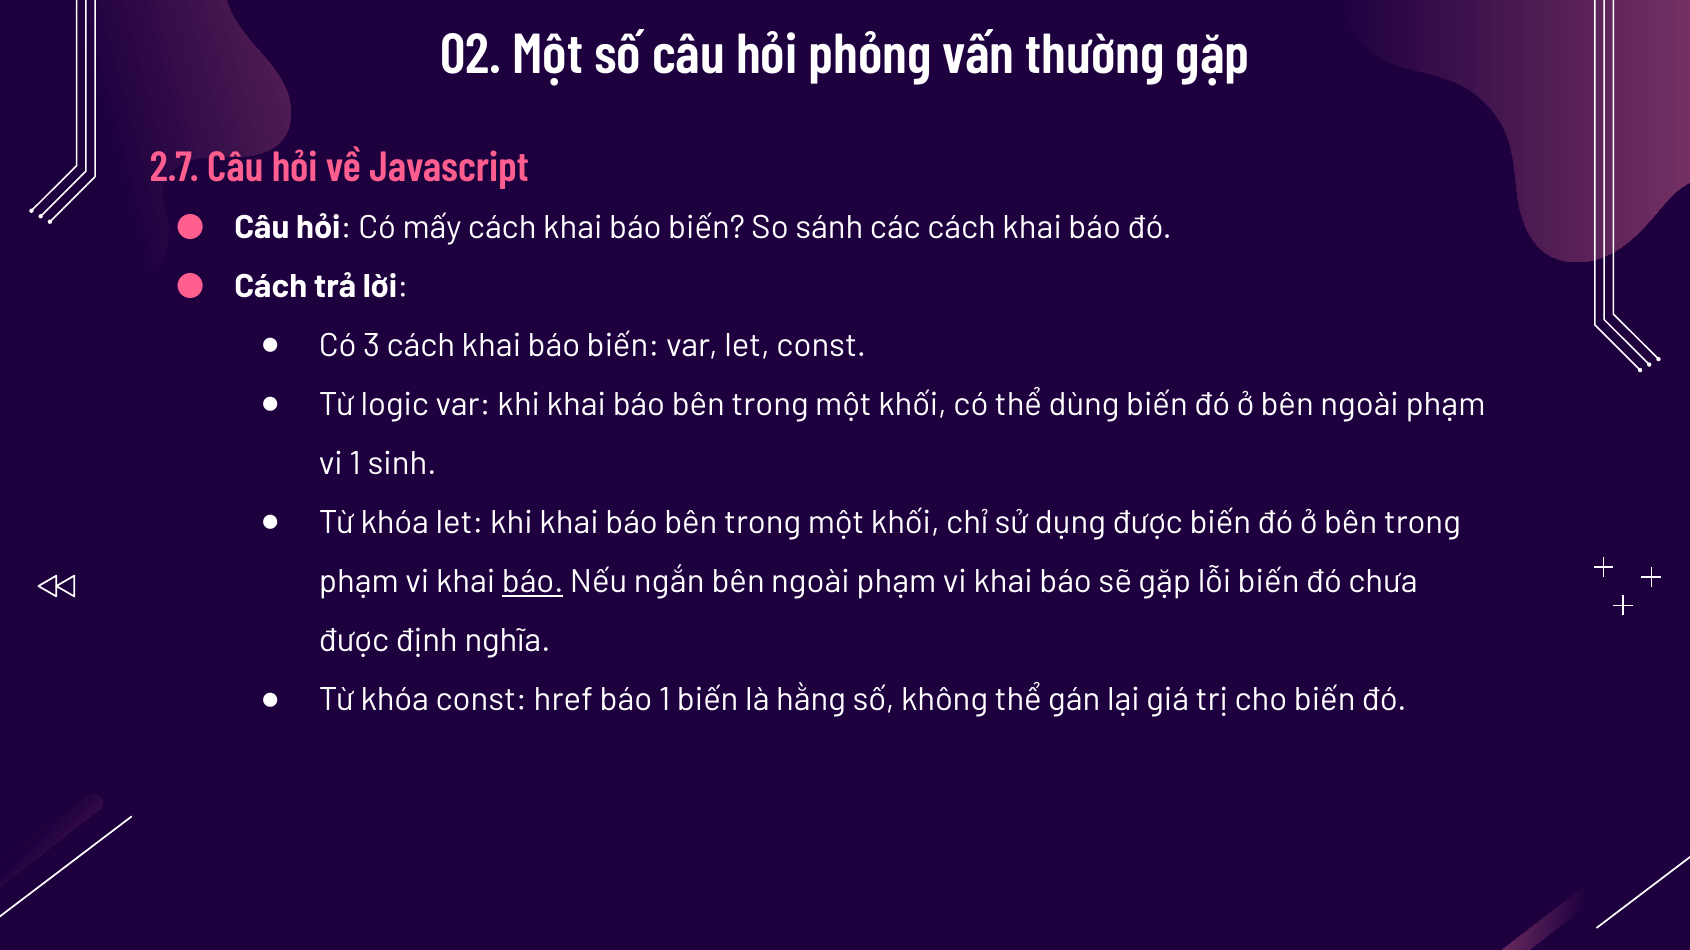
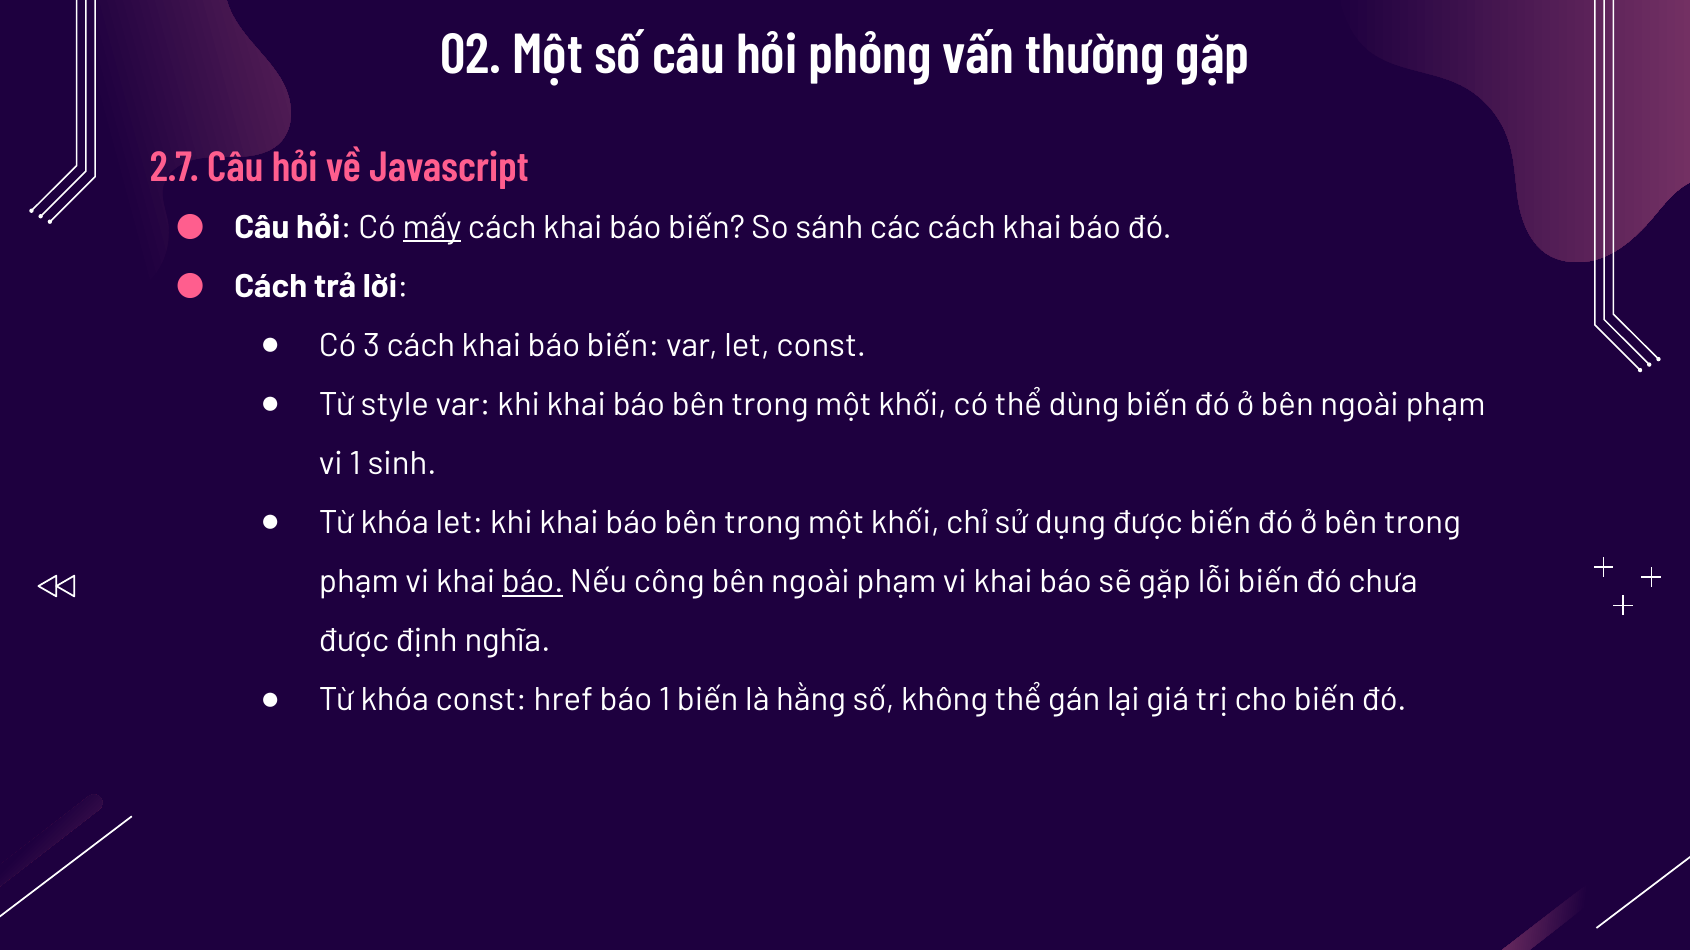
mấy underline: none -> present (432, 227)
logic: logic -> style (395, 405)
ngắn: ngắn -> công (669, 582)
